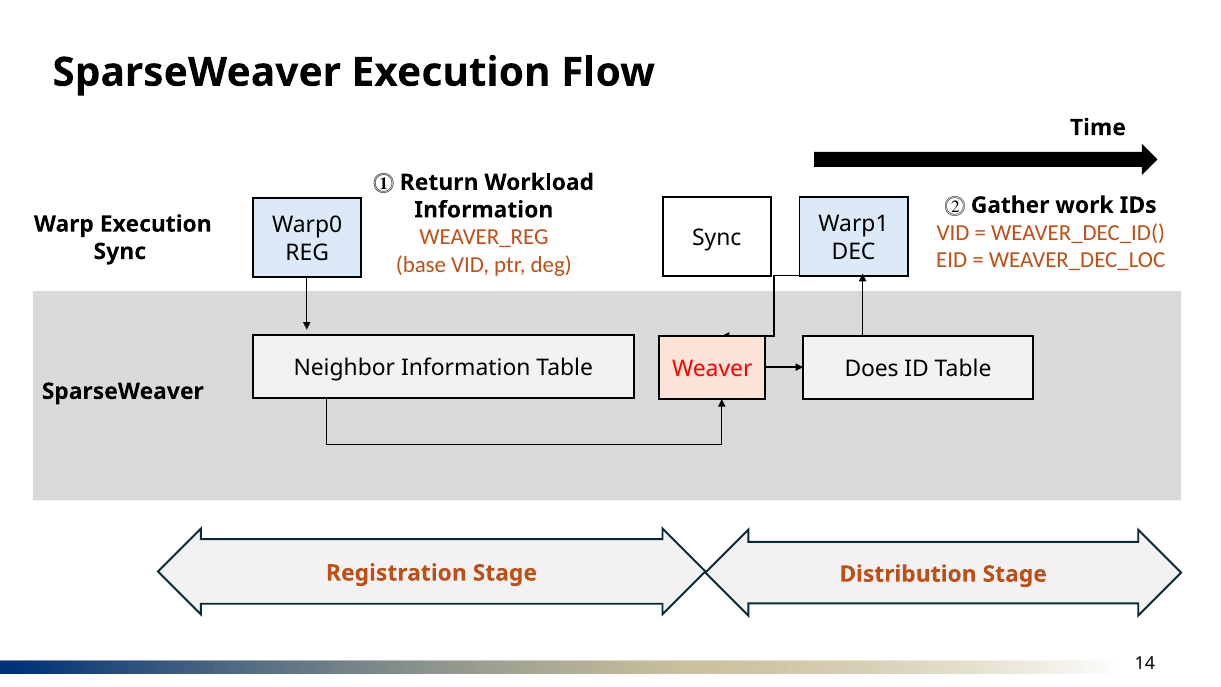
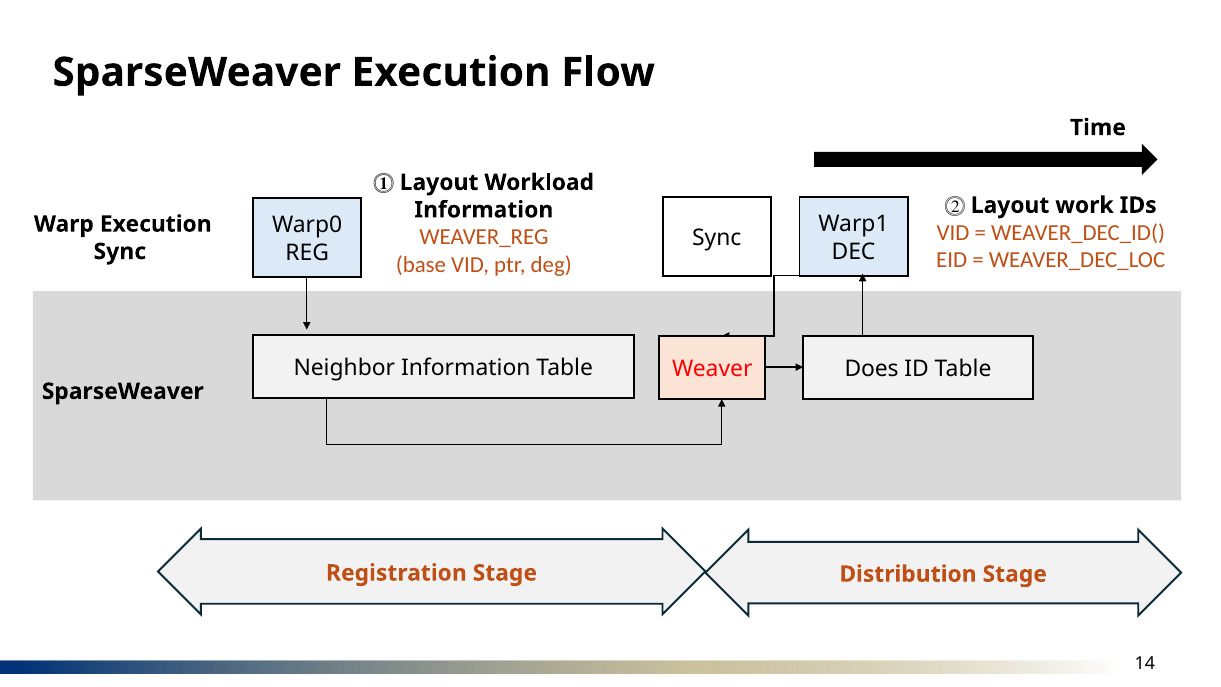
⓵ Return: Return -> Layout (439, 182)
⓶ Gather: Gather -> Layout (1010, 205)
